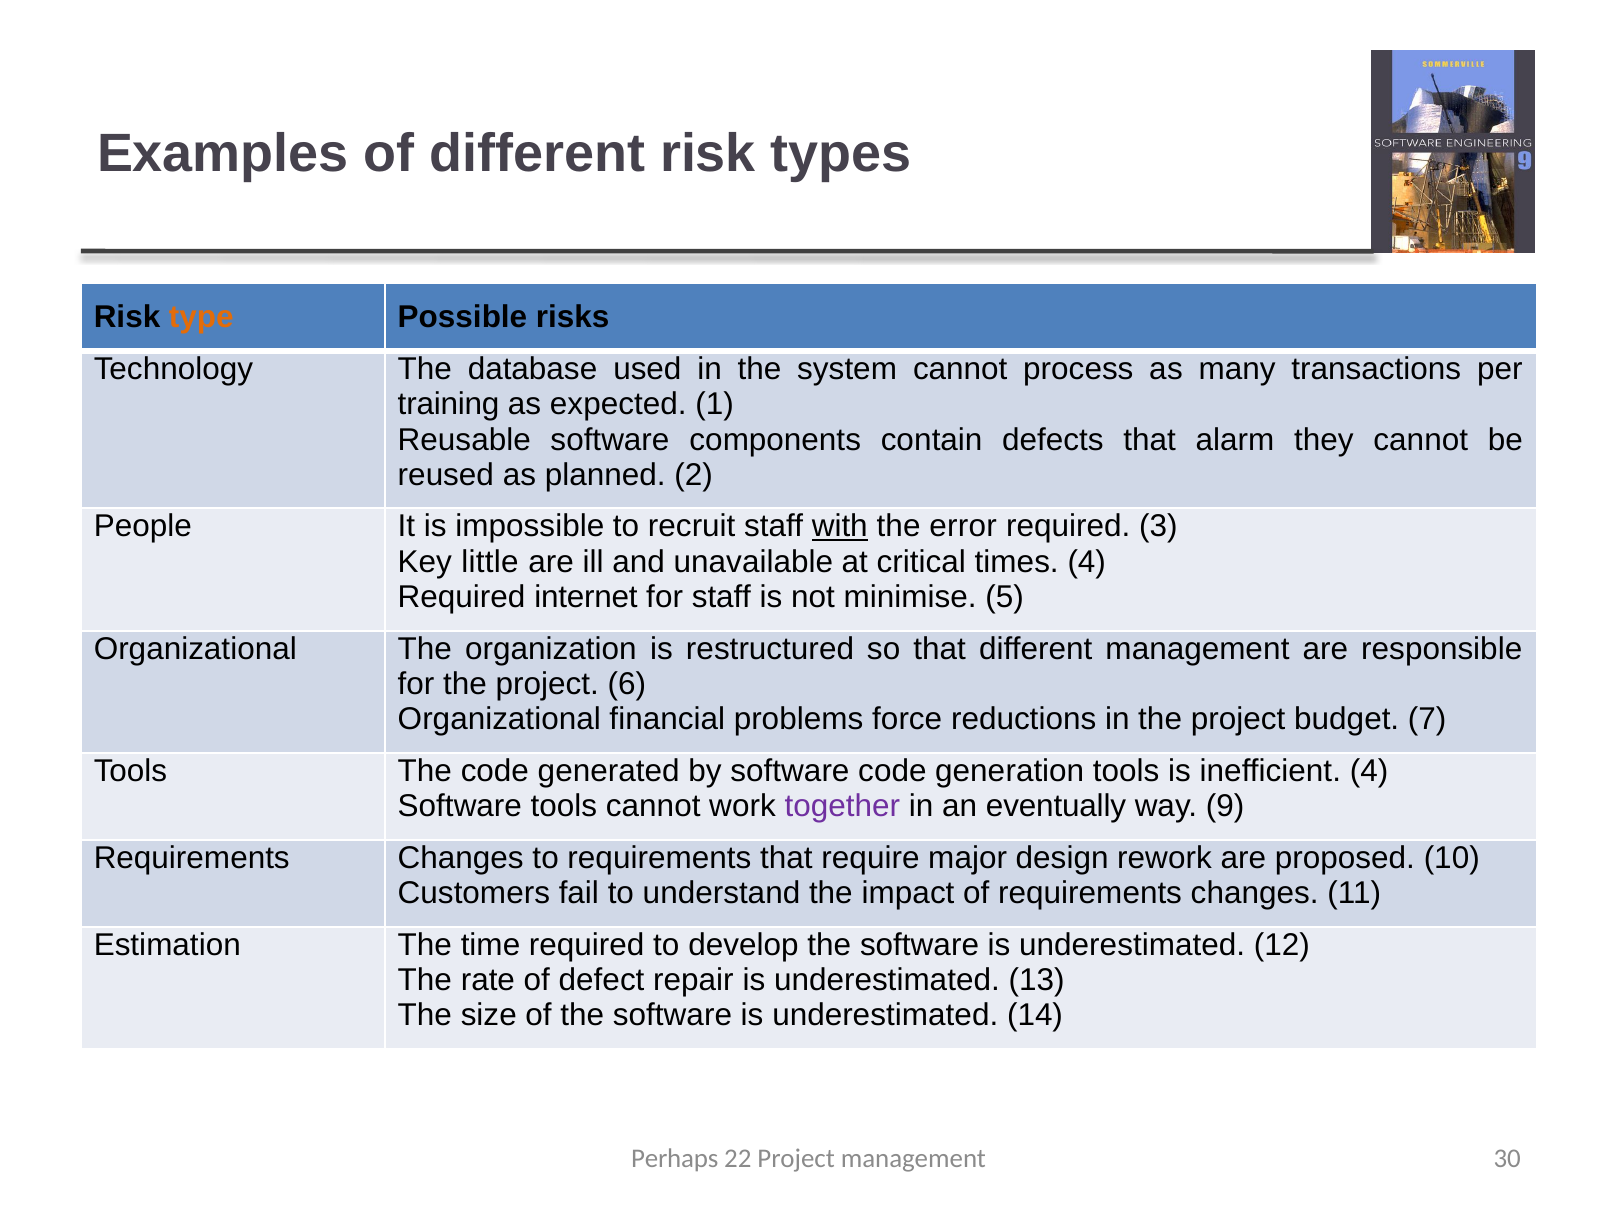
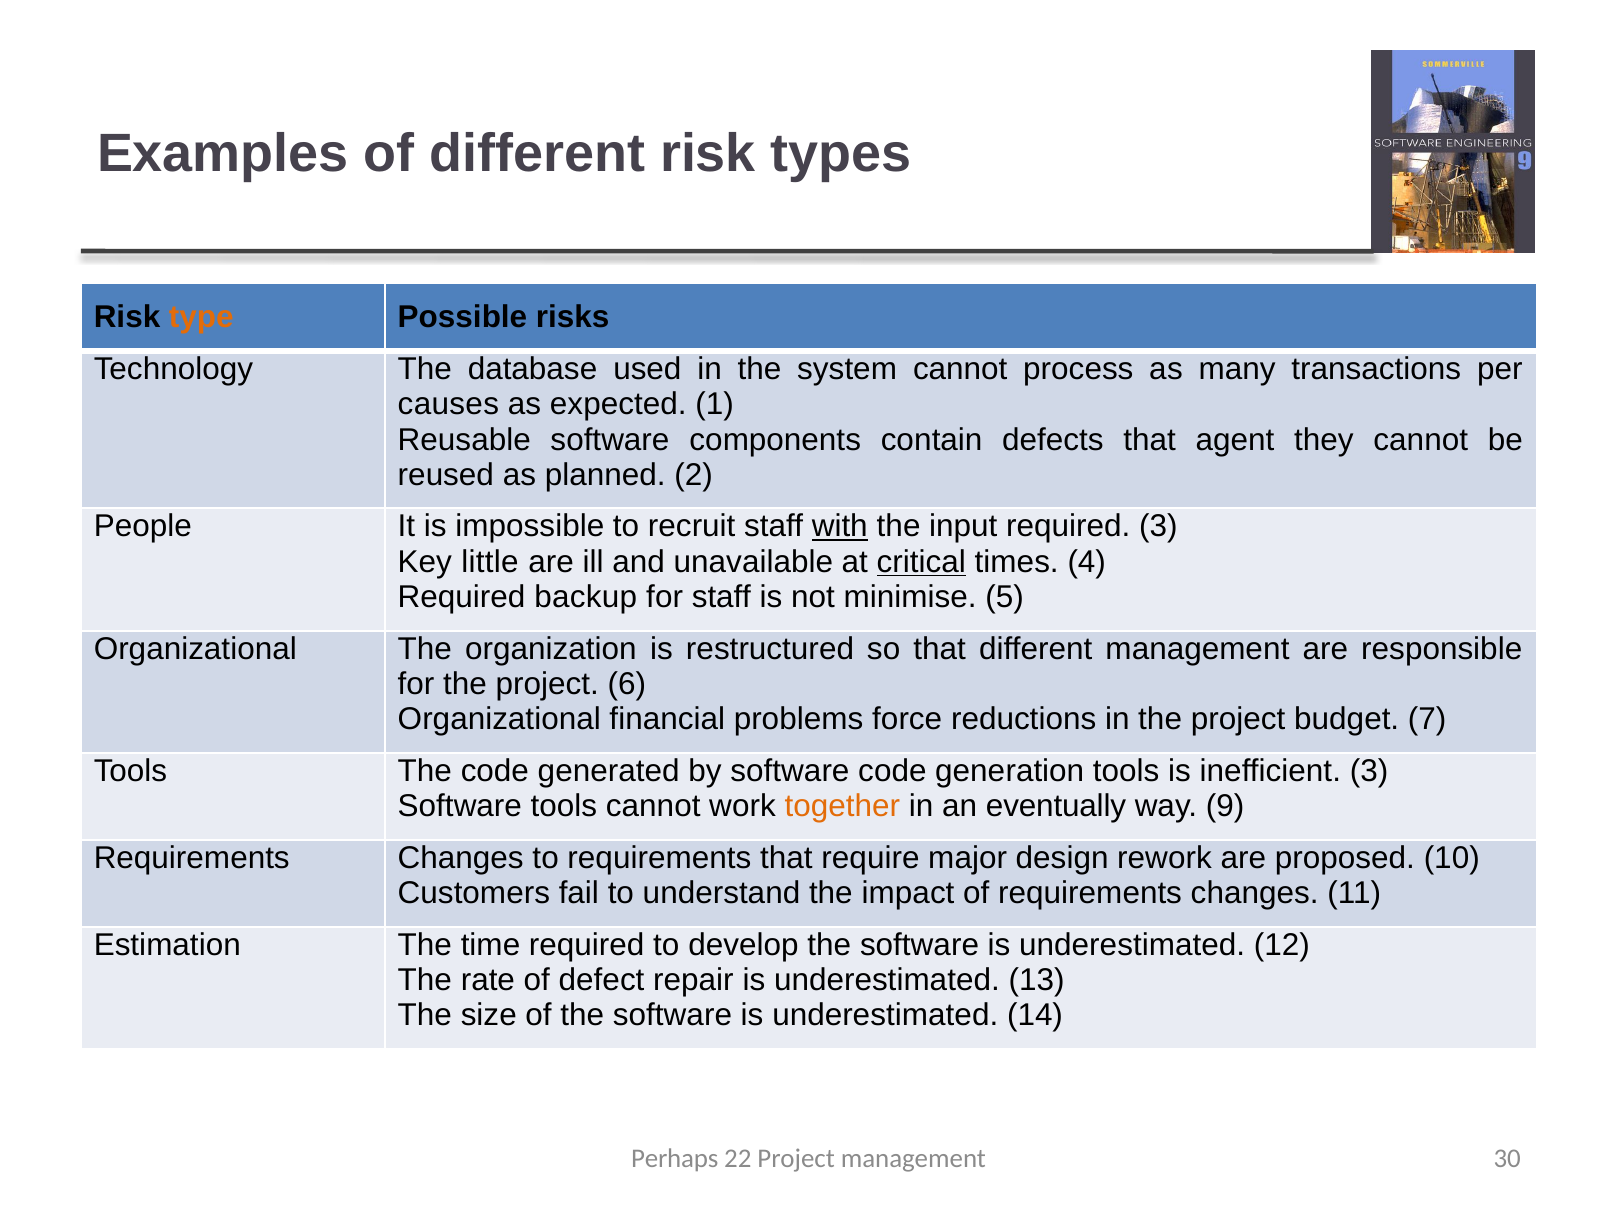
training: training -> causes (448, 404)
alarm: alarm -> agent (1235, 440)
error: error -> input (963, 527)
critical underline: none -> present (921, 562)
internet: internet -> backup (586, 598)
inefficient 4: 4 -> 3 (1369, 771)
together colour: purple -> orange (842, 807)
